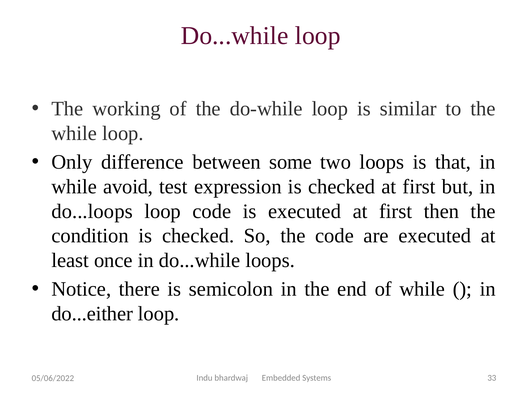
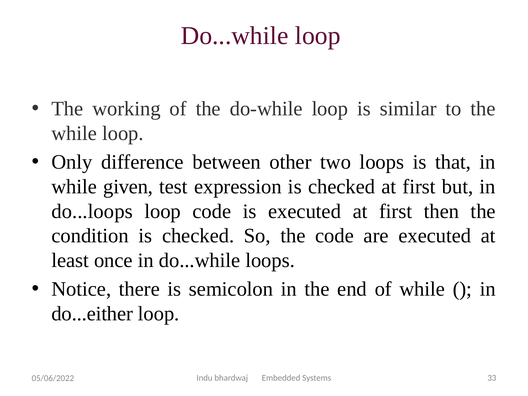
some: some -> other (290, 162)
avoid: avoid -> given (128, 187)
